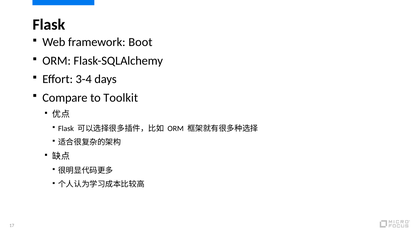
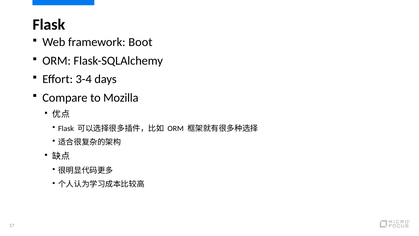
Toolkit: Toolkit -> Mozilla (121, 98)
